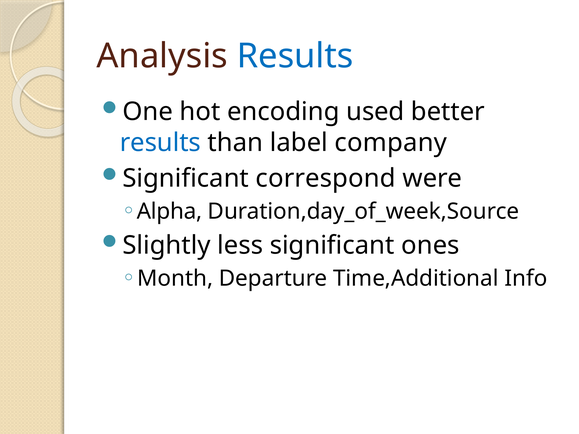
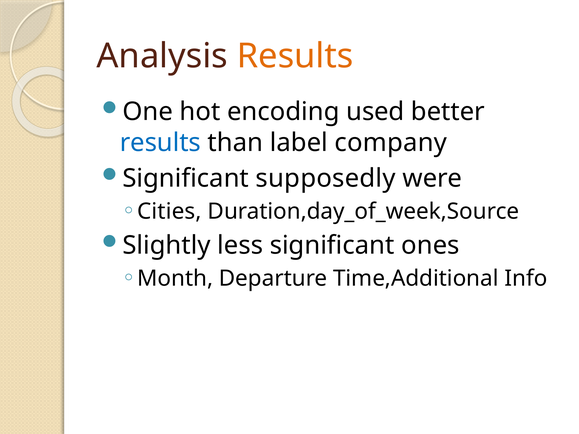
Results colour: blue -> orange (295, 56)
correspond: correspond -> supposedly (326, 178)
Alpha: Alpha -> Cities (169, 212)
